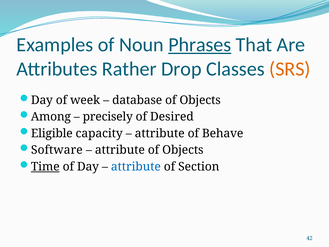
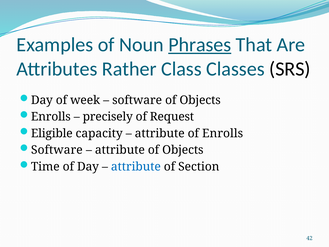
Drop: Drop -> Class (181, 69)
SRS colour: orange -> black (290, 69)
database: database -> software (137, 100)
Among: Among -> Enrolls (51, 117)
Desired: Desired -> Request (172, 117)
of Behave: Behave -> Enrolls (223, 133)
Time underline: present -> none (45, 167)
